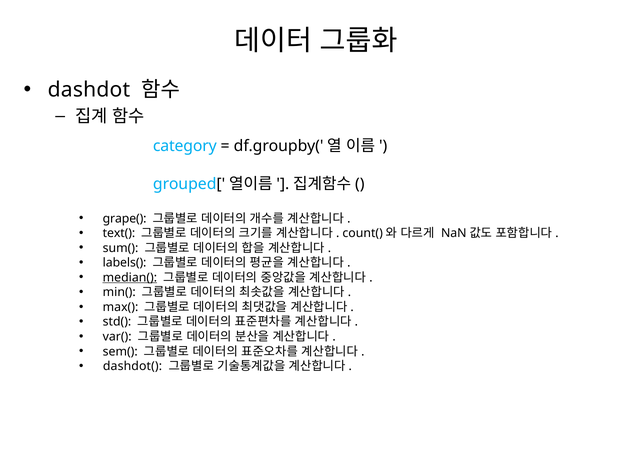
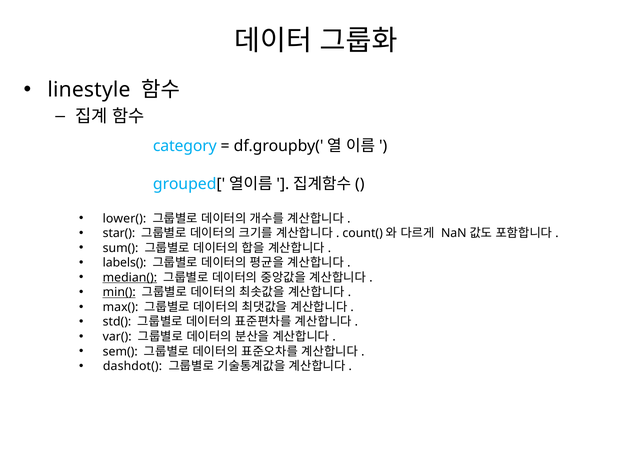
dashdot: dashdot -> linestyle (89, 90)
grape(: grape( -> lower( (124, 218)
text(: text( -> star( (119, 233)
min( underline: none -> present (119, 292)
